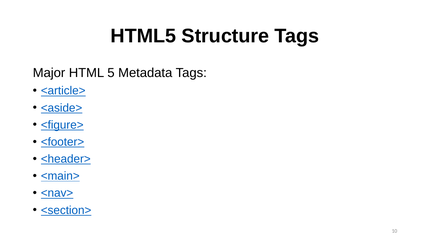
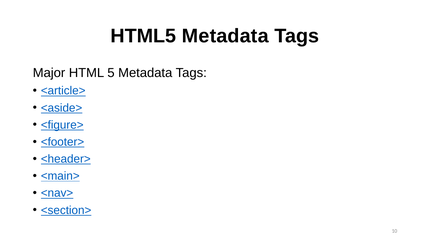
HTML5 Structure: Structure -> Metadata (225, 36)
